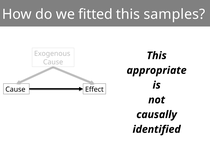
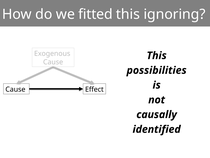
samples: samples -> ignoring (174, 14)
appropriate: appropriate -> possibilities (157, 70)
